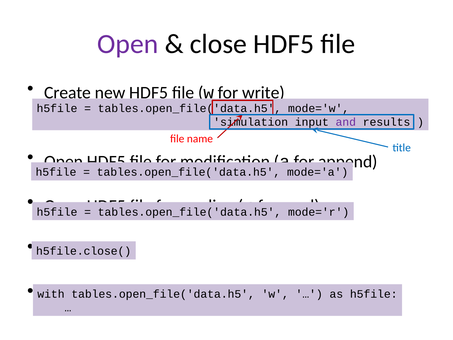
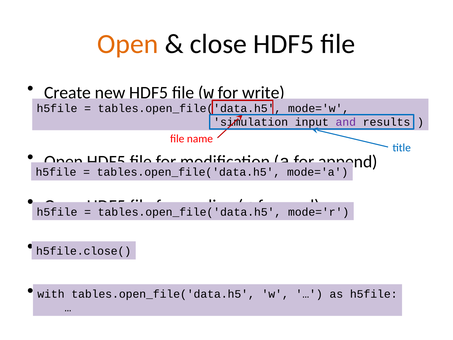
Open colour: purple -> orange (128, 44)
